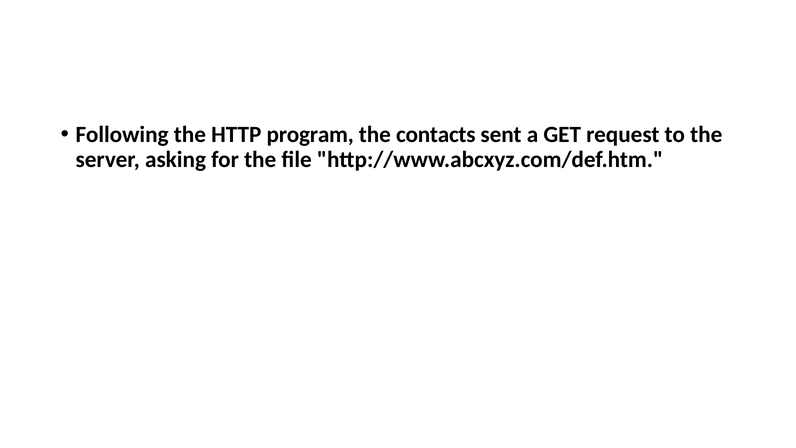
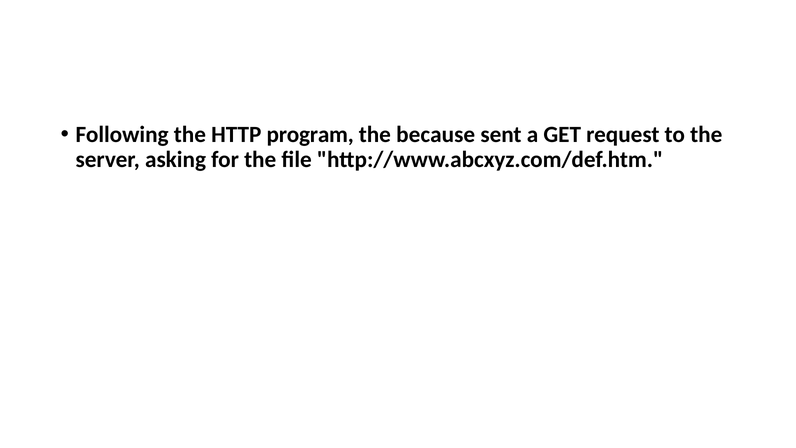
contacts: contacts -> because (436, 135)
